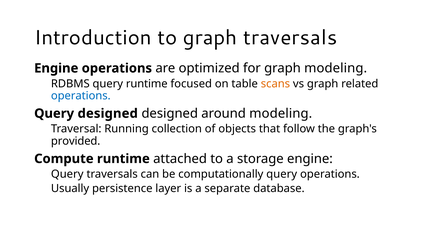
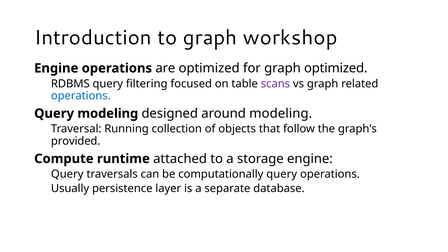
graph traversals: traversals -> workshop (290, 38)
graph modeling: modeling -> optimized (336, 68)
query runtime: runtime -> filtering (147, 84)
scans colour: orange -> purple (275, 84)
Query designed: designed -> modeling (108, 113)
